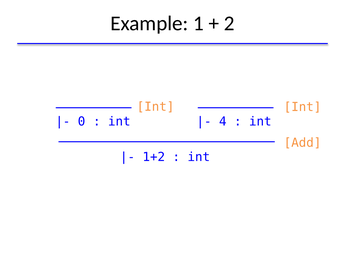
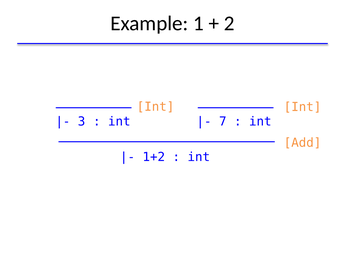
0: 0 -> 3 (82, 121)
4: 4 -> 7 (223, 121)
